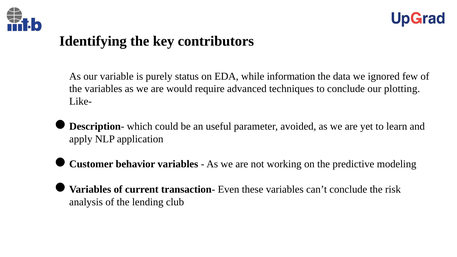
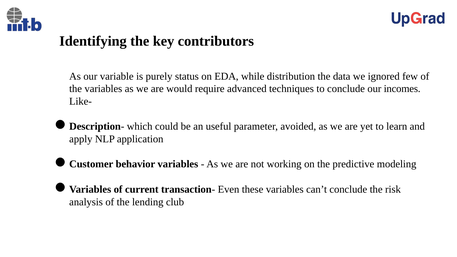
information: information -> distribution (291, 76)
plotting: plotting -> incomes (402, 89)
